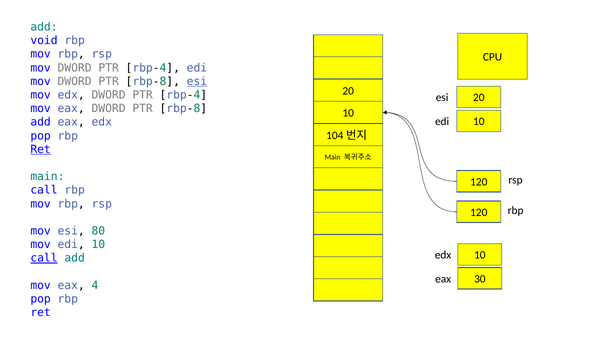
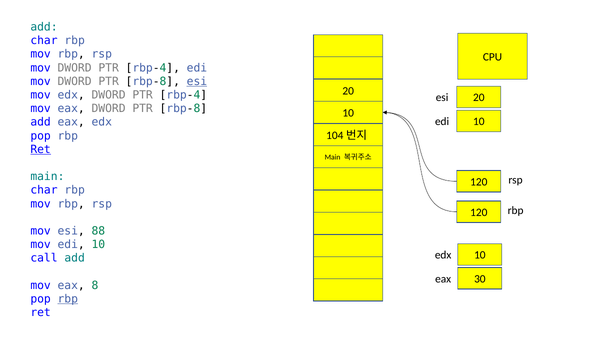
void: void -> char (44, 41)
call: call -> char (44, 190)
80: 80 -> 88 (98, 231)
call underline: present -> none (44, 258)
4: 4 -> 8 (95, 285)
rbp underline: none -> present (68, 299)
